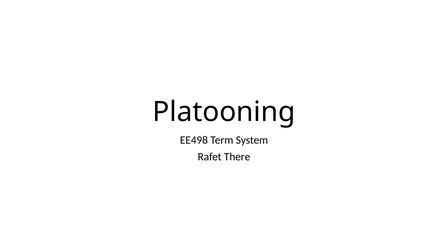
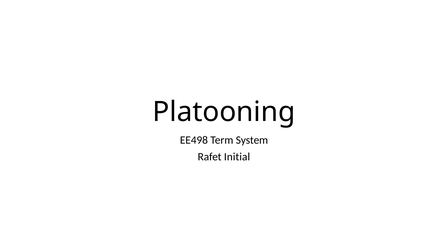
There: There -> Initial (237, 157)
